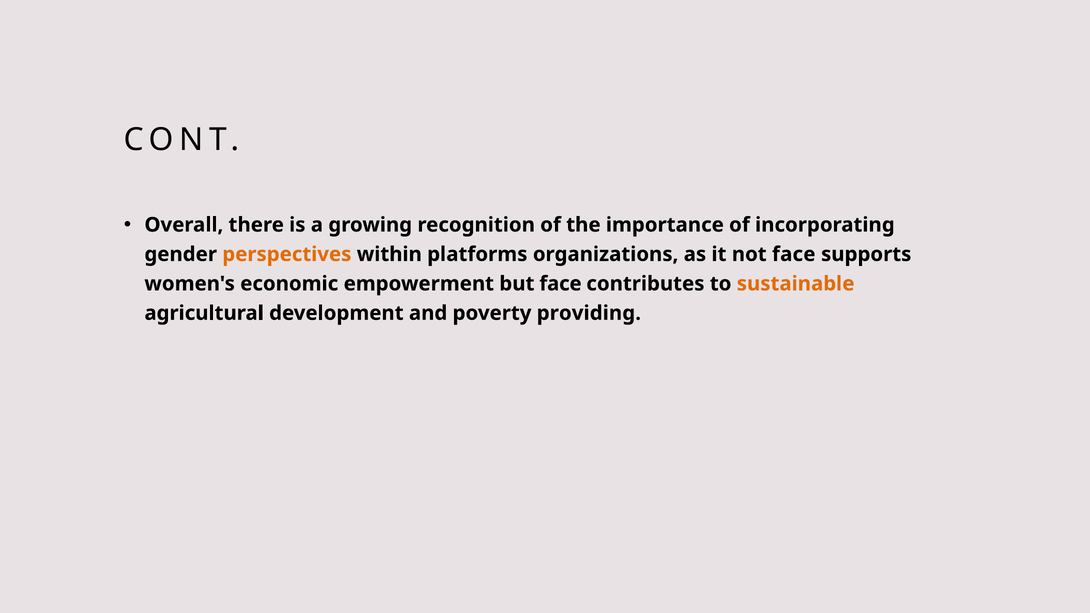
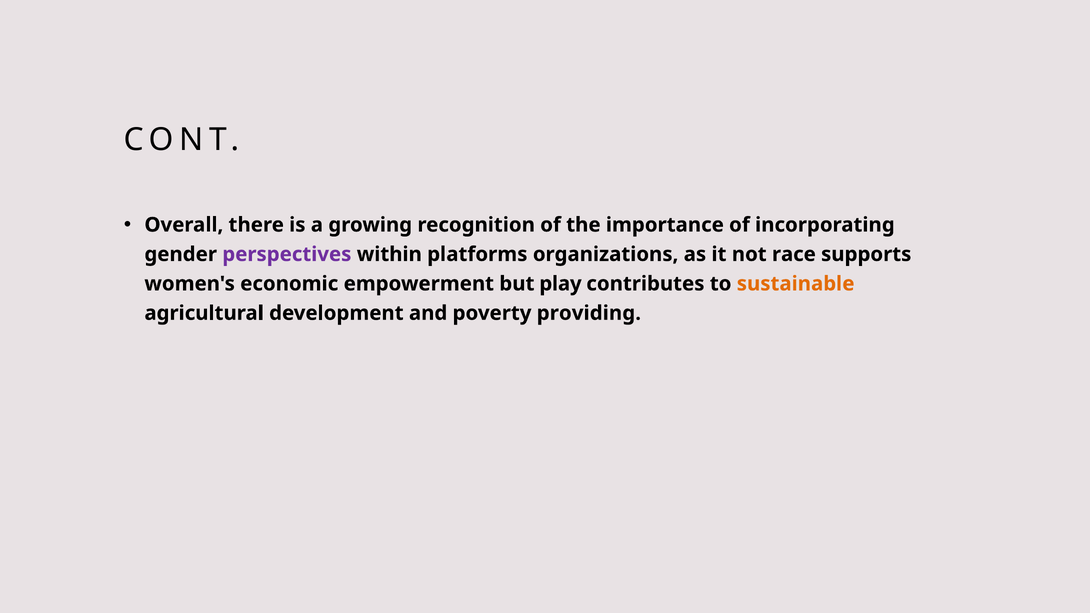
perspectives colour: orange -> purple (287, 254)
not face: face -> race (794, 254)
but face: face -> play (561, 284)
